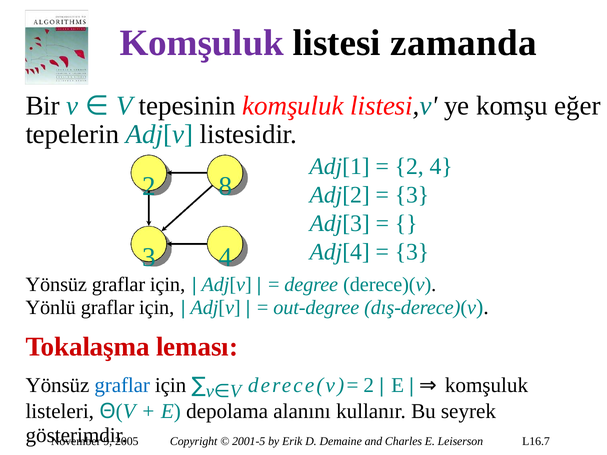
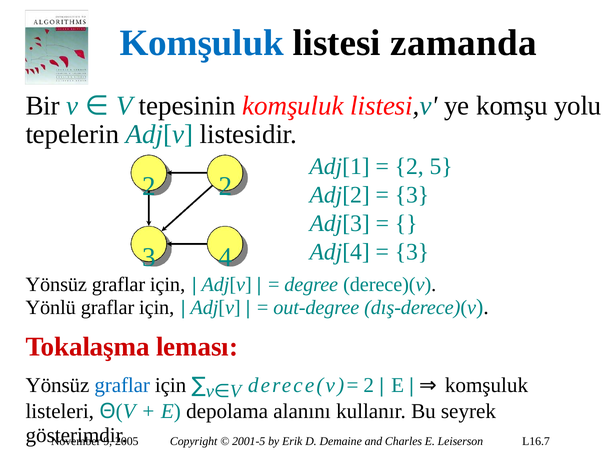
Komşuluk colour: purple -> blue (202, 43)
eğer: eğer -> yolu (578, 106)
2 4: 4 -> 5 (441, 166)
2 8: 8 -> 2 (226, 186)
